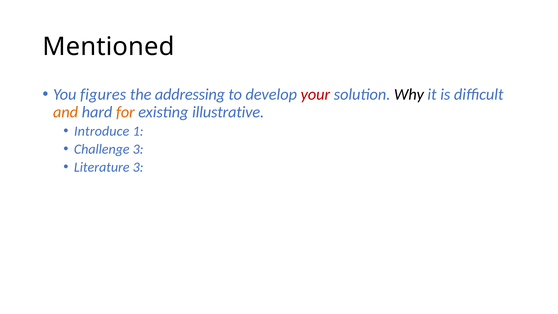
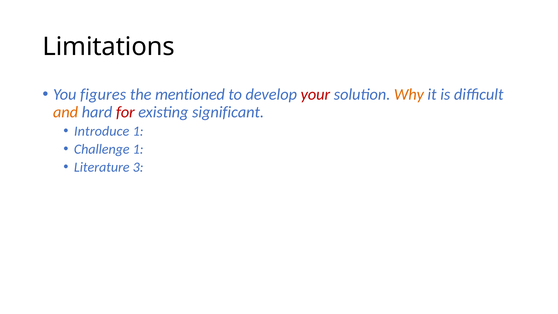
Mentioned: Mentioned -> Limitations (109, 47)
addressing: addressing -> mentioned (190, 94)
Why colour: black -> orange (409, 94)
for colour: orange -> red (125, 112)
illustrative: illustrative -> significant (228, 112)
Challenge 3: 3 -> 1 (138, 149)
